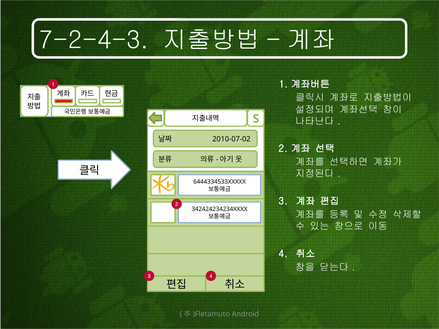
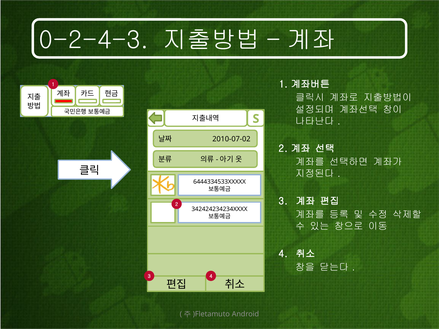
7-2-4-3: 7-2-4-3 -> 0-2-4-3 (94, 40)
